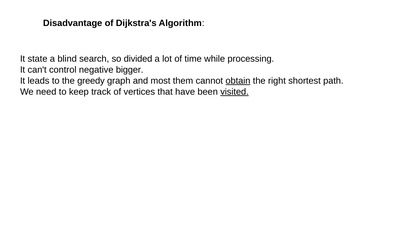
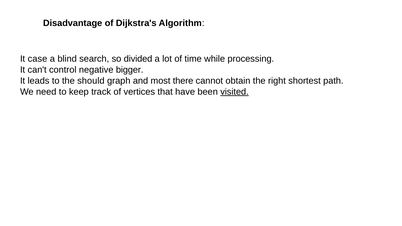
state: state -> case (37, 59)
greedy: greedy -> should (91, 81)
them: them -> there (183, 81)
obtain underline: present -> none (238, 81)
